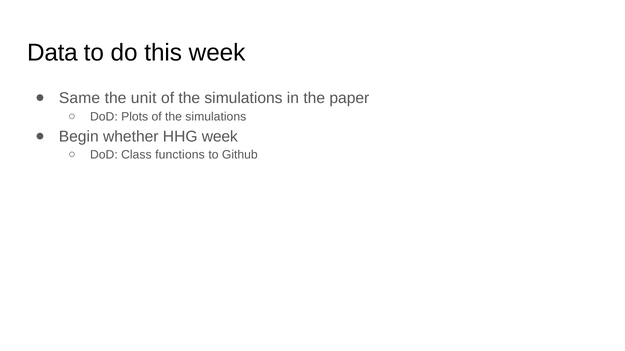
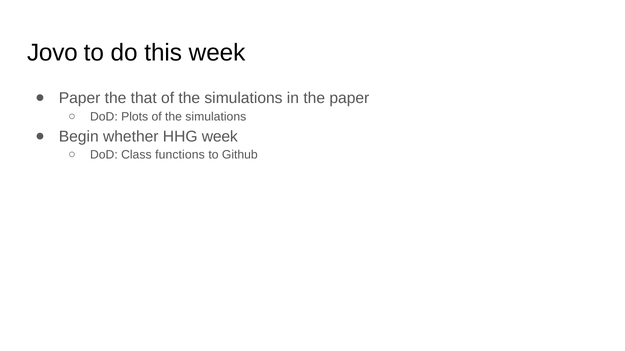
Data: Data -> Jovo (52, 53)
Same: Same -> Paper (80, 98)
unit: unit -> that (144, 98)
